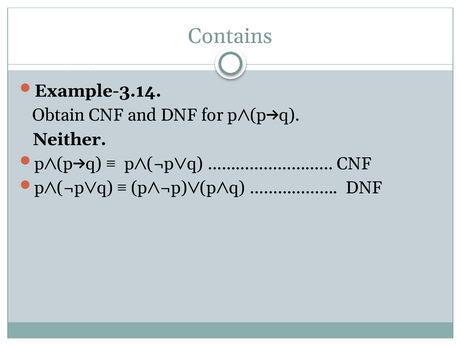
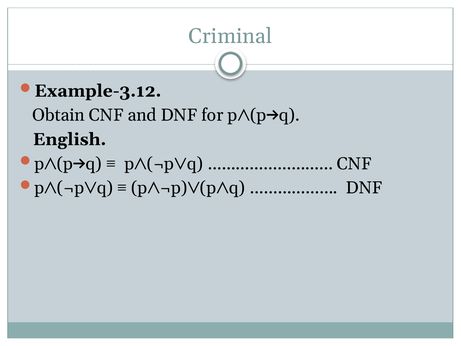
Contains: Contains -> Criminal (230, 36)
Example-3.14: Example-3.14 -> Example-3.12 (98, 91)
Neither: Neither -> English (70, 139)
